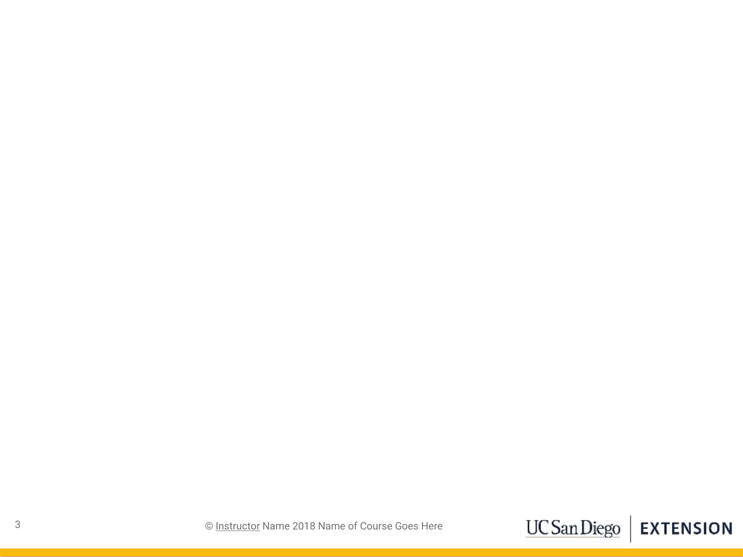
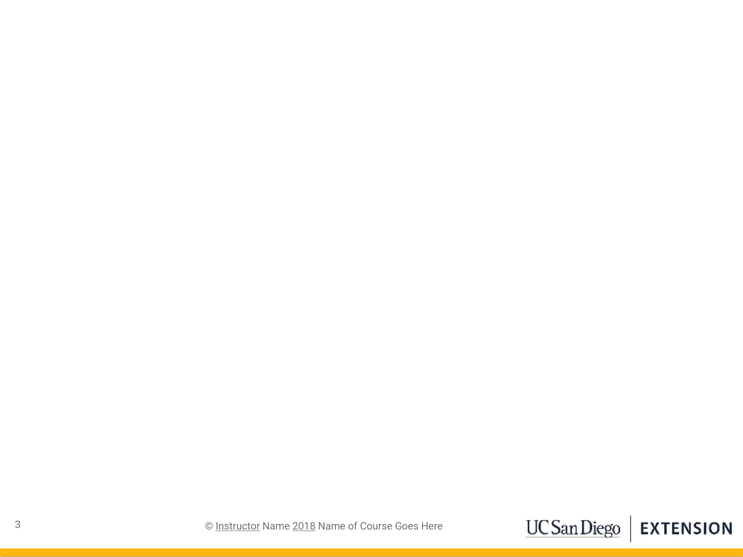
2018 underline: none -> present (304, 527)
